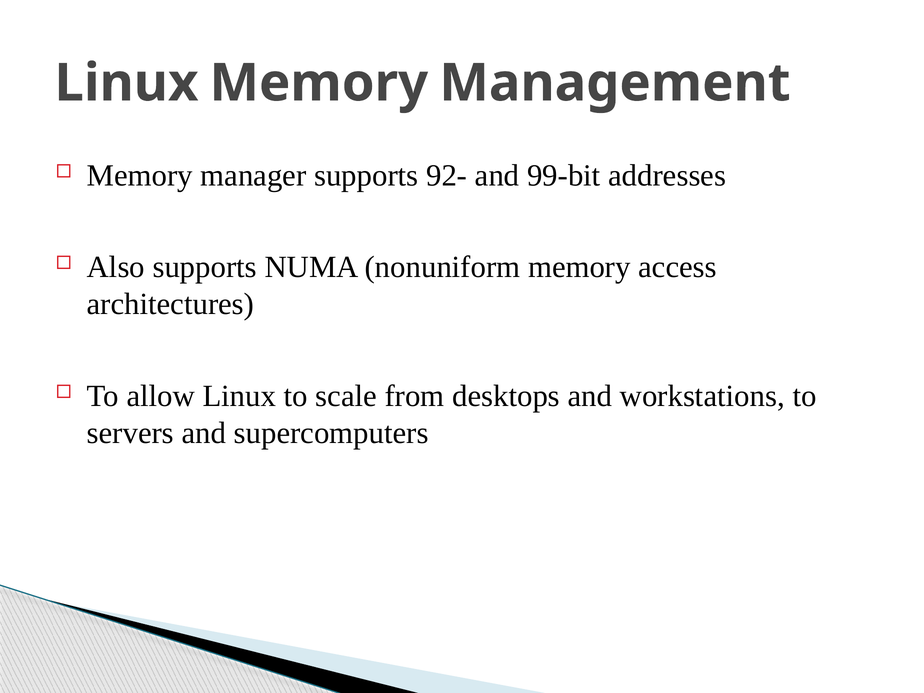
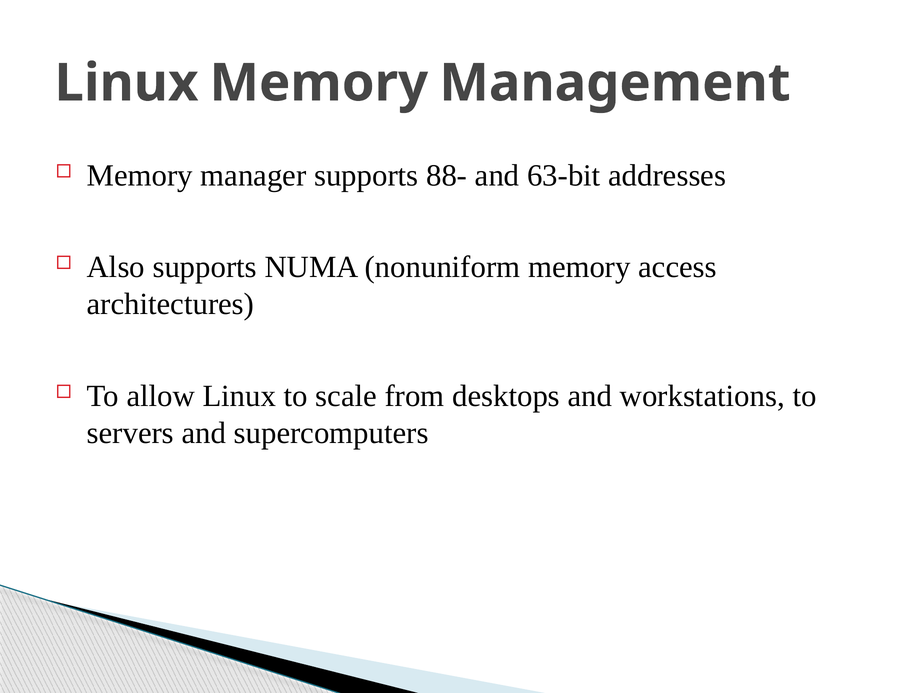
92-: 92- -> 88- (447, 175)
99-bit: 99-bit -> 63-bit (564, 175)
